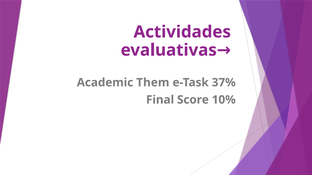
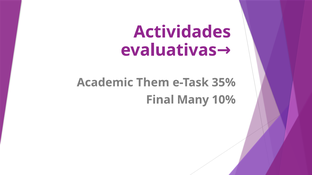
37%: 37% -> 35% (224, 83)
Score: Score -> Many (193, 100)
